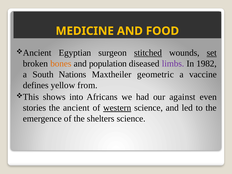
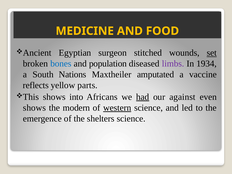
stitched underline: present -> none (148, 53)
bones colour: orange -> blue (61, 64)
1982: 1982 -> 1934 (207, 64)
geometric: geometric -> amputated (156, 74)
defines: defines -> reflects (36, 85)
from: from -> parts (88, 85)
had underline: none -> present (143, 97)
stories: stories -> shows (34, 108)
ancient: ancient -> modern (76, 108)
